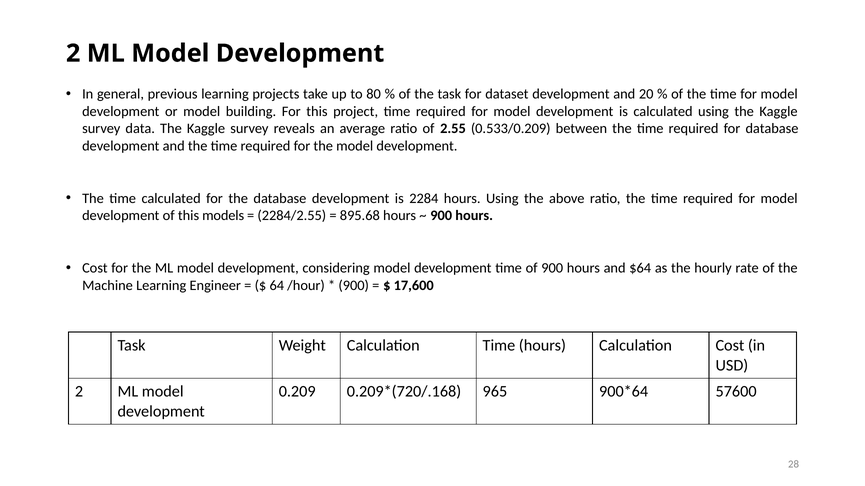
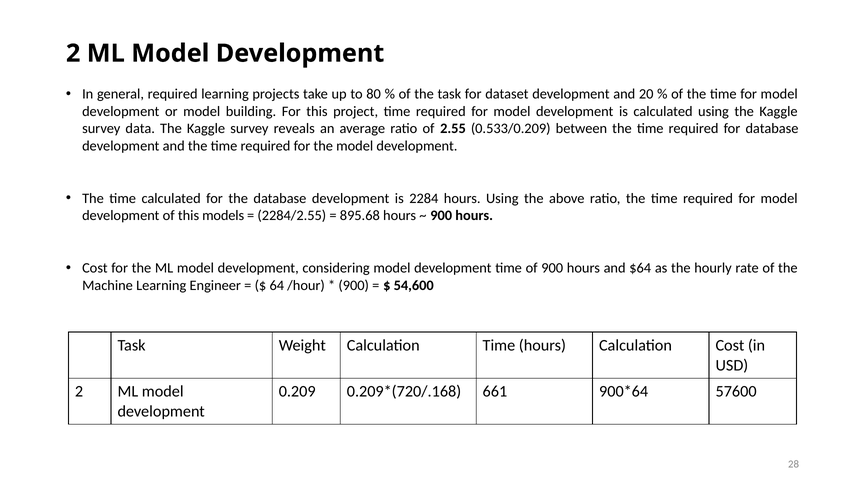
general previous: previous -> required (173, 94)
17,600: 17,600 -> 54,600 (414, 286)
965: 965 -> 661 (495, 392)
